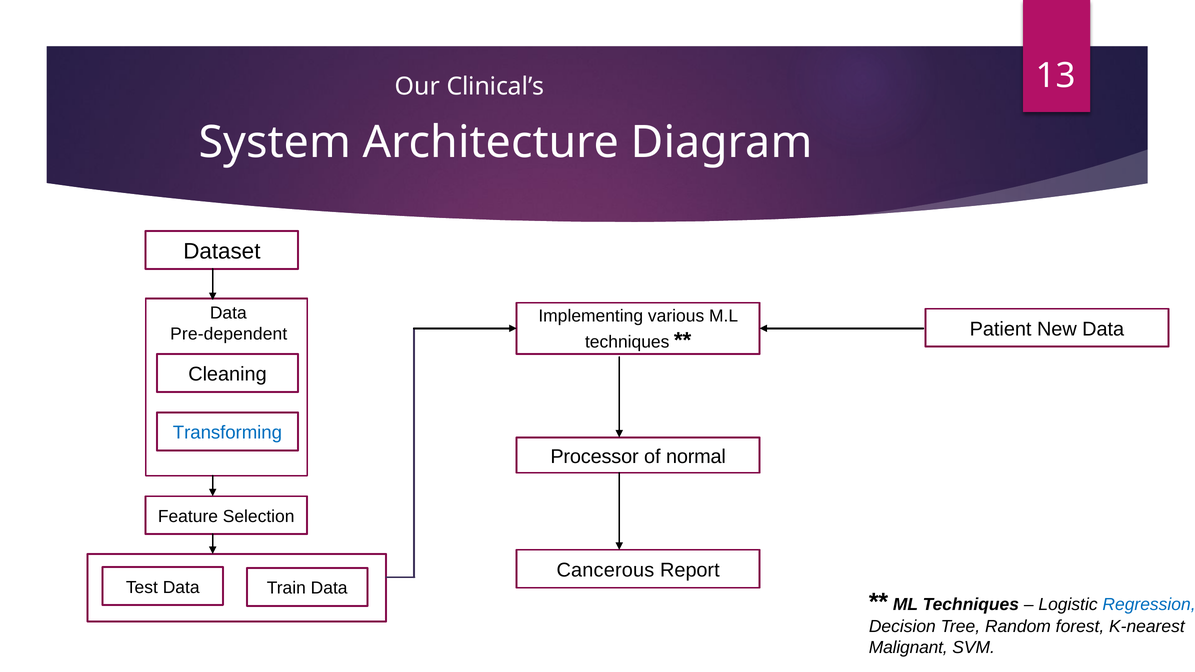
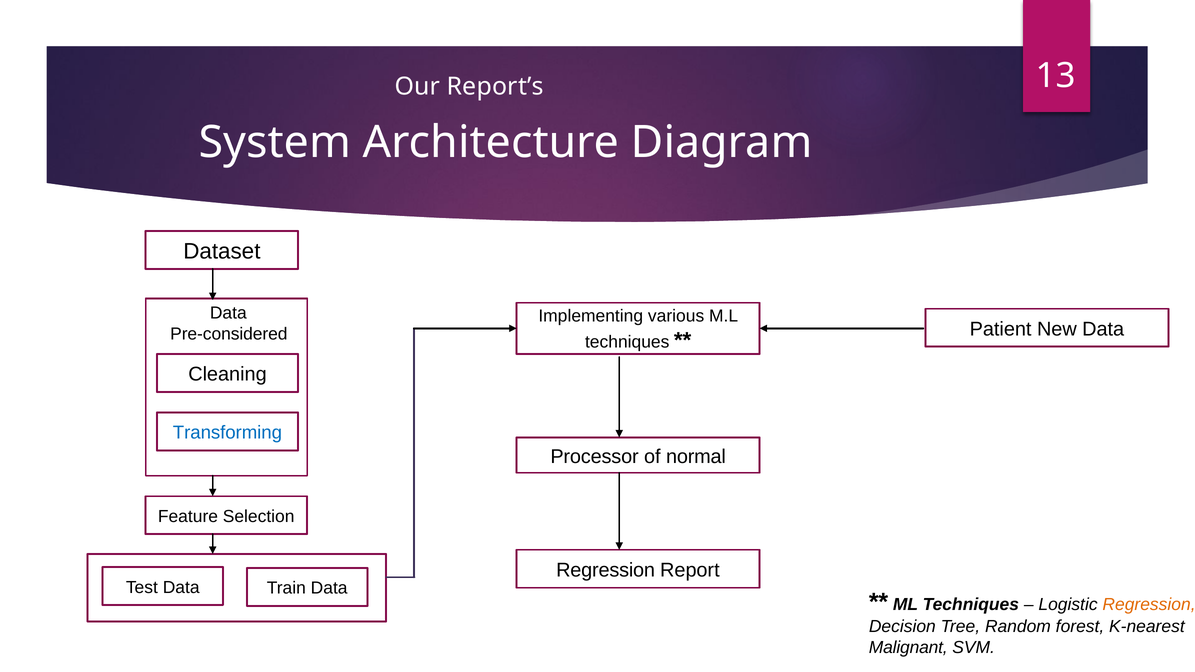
Clinical’s: Clinical’s -> Report’s (495, 87)
Pre-dependent: Pre-dependent -> Pre-considered (229, 334)
Cancerous: Cancerous -> Regression (606, 570)
Regression colour: blue -> orange (1149, 605)
